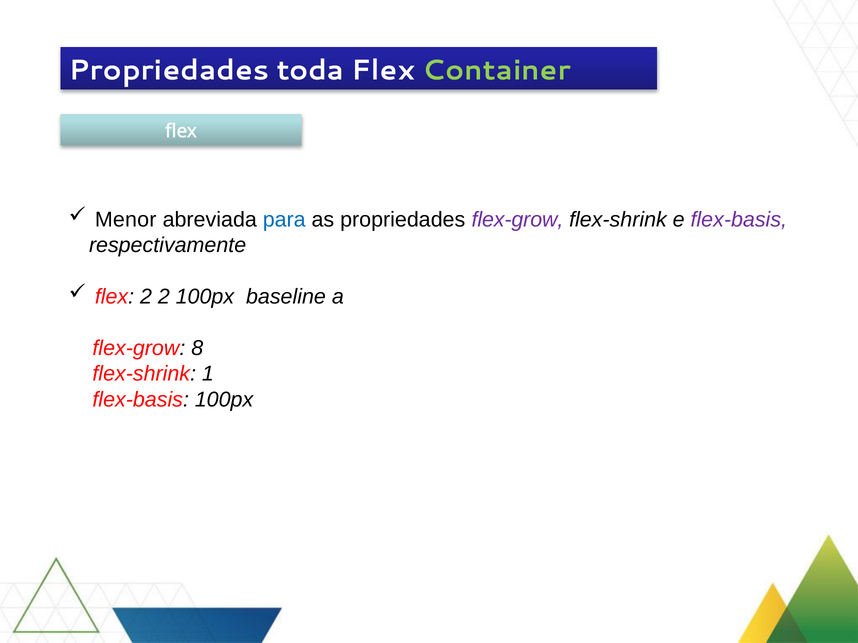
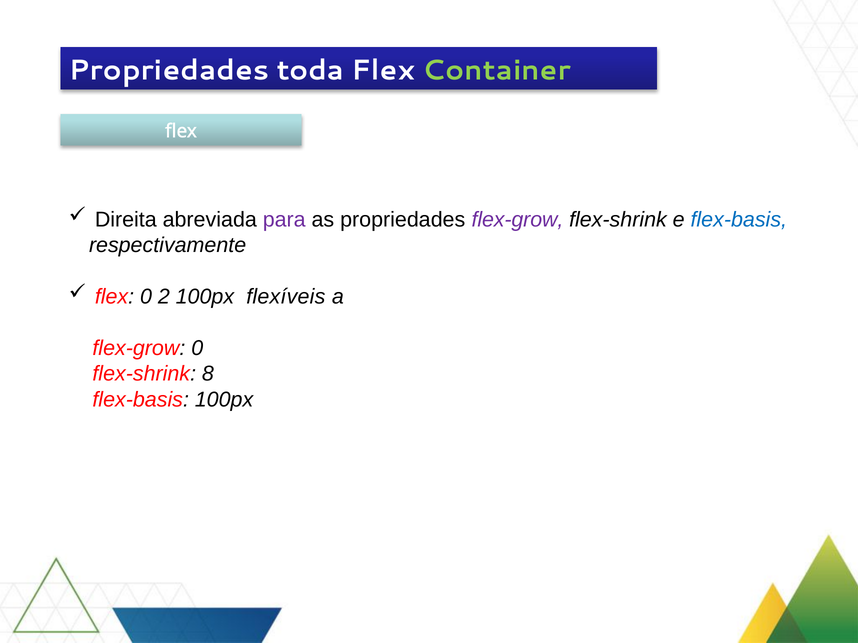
Menor: Menor -> Direita (126, 220)
para colour: blue -> purple (284, 220)
flex-basis colour: purple -> blue (739, 220)
flex 2: 2 -> 0 (146, 297)
baseline: baseline -> flexíveis (286, 297)
flex-grow 8: 8 -> 0 (197, 348)
1: 1 -> 8 (208, 374)
